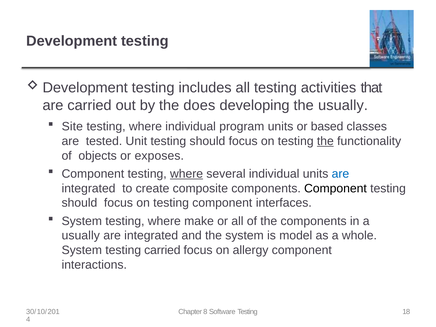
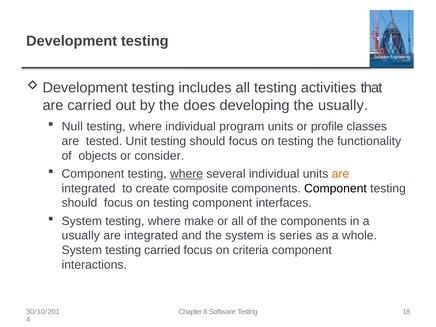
Site: Site -> Null (72, 127)
based: based -> profile (327, 127)
the underline: present -> none (325, 141)
exposes: exposes -> consider (159, 156)
are colour: blue -> orange (340, 174)
model: model -> series (296, 236)
allergy: allergy -> criteria (251, 250)
